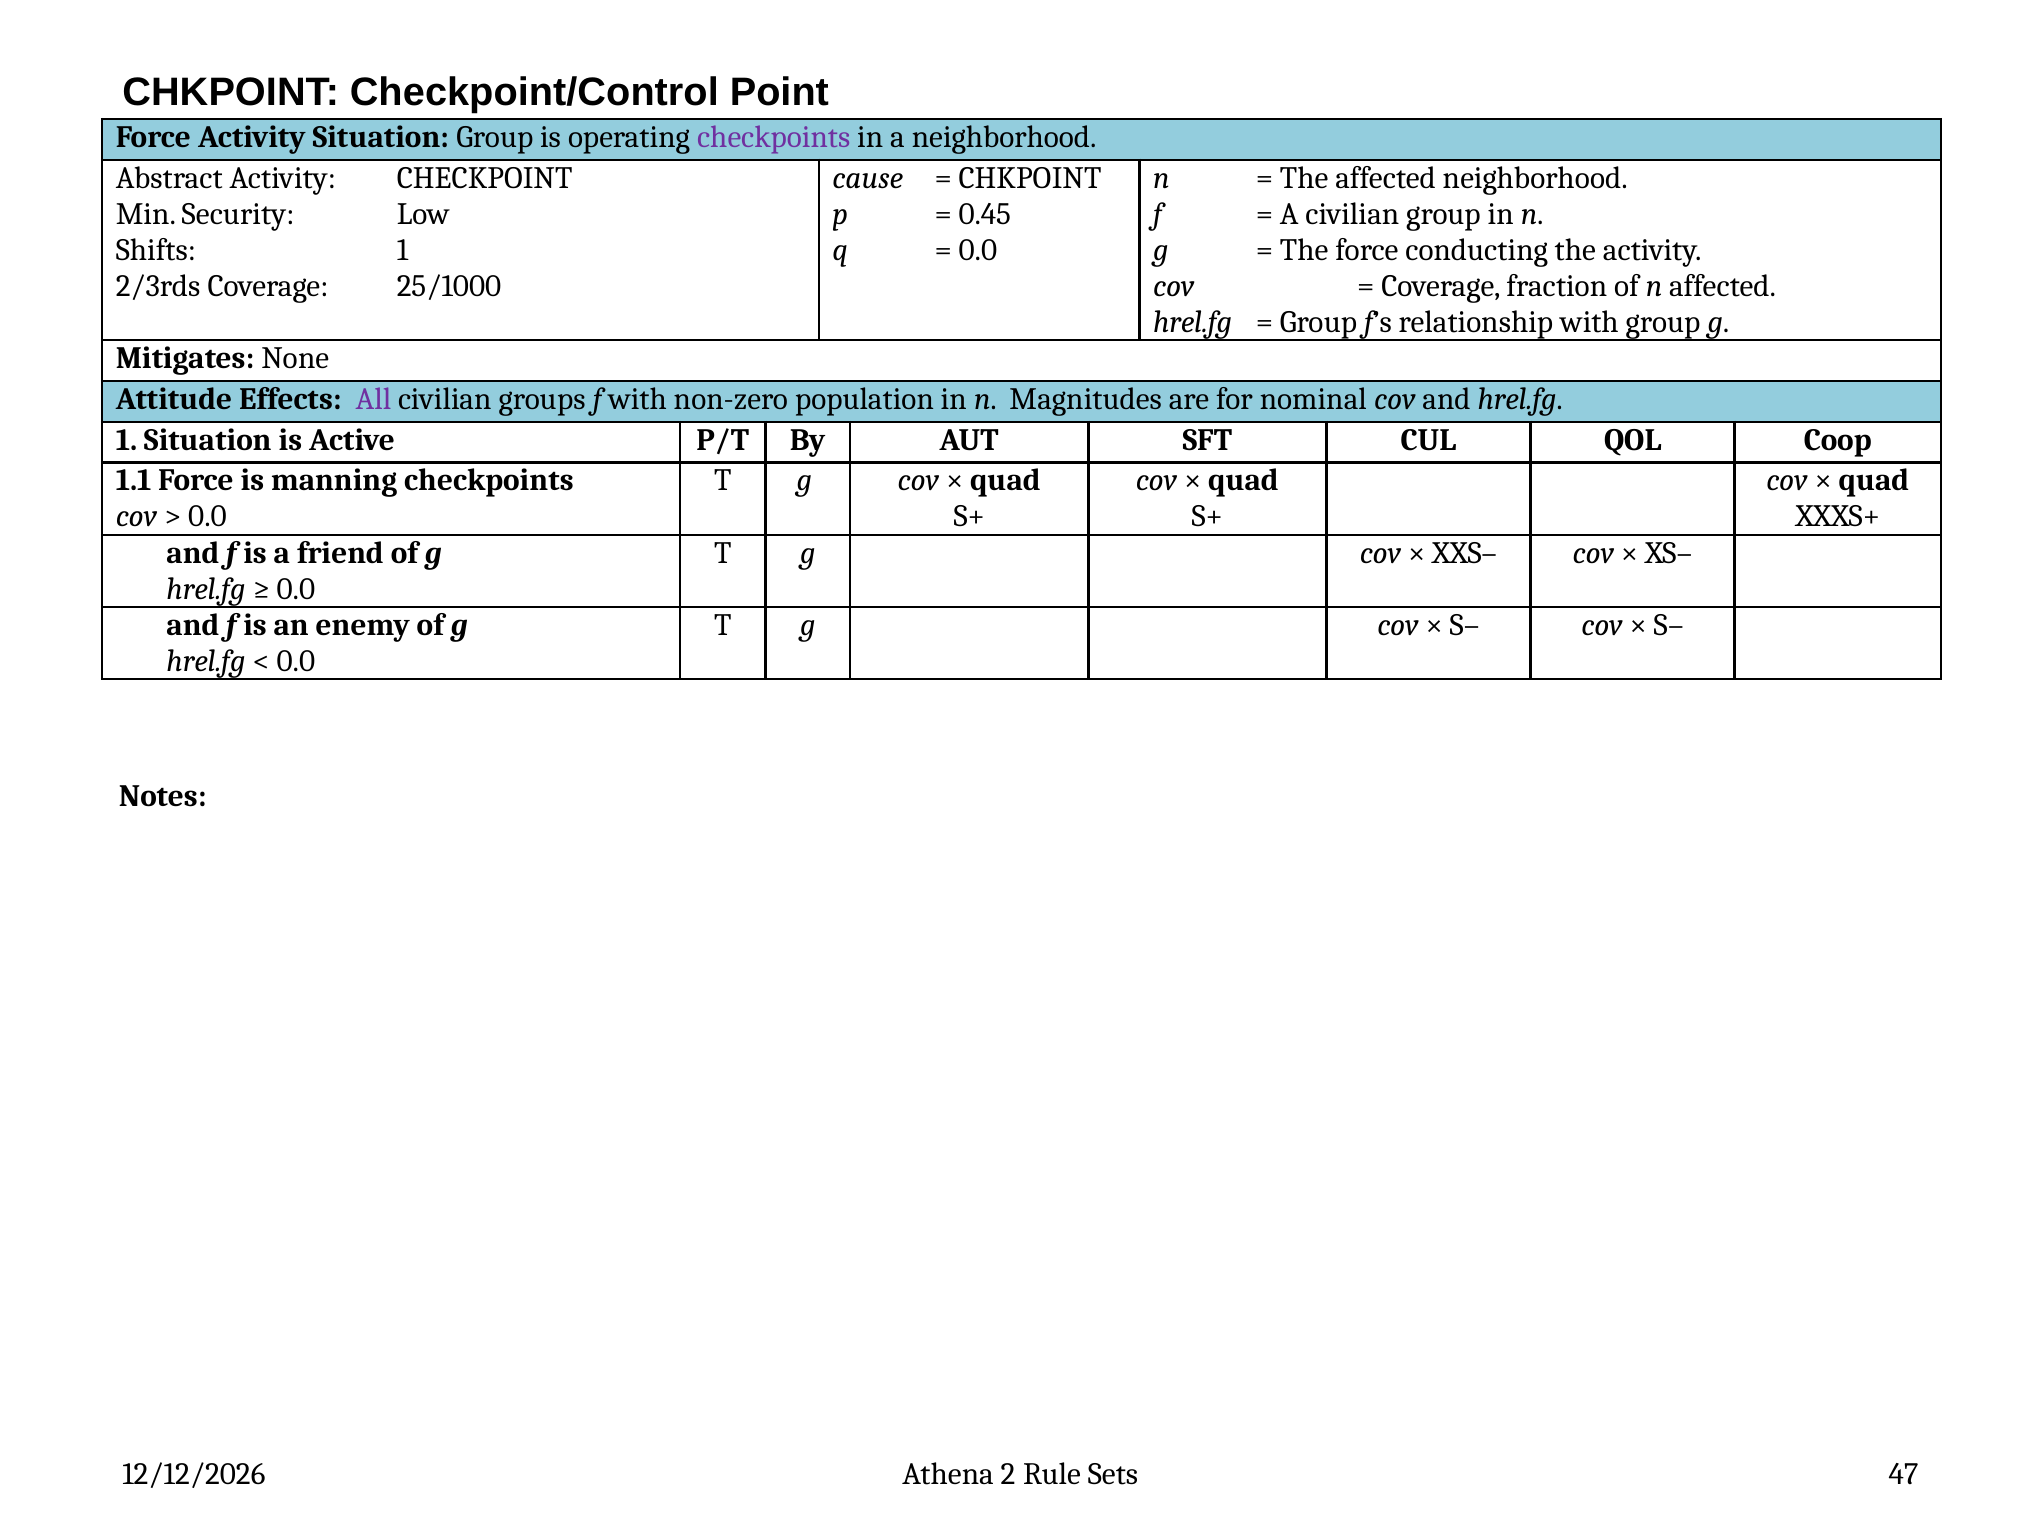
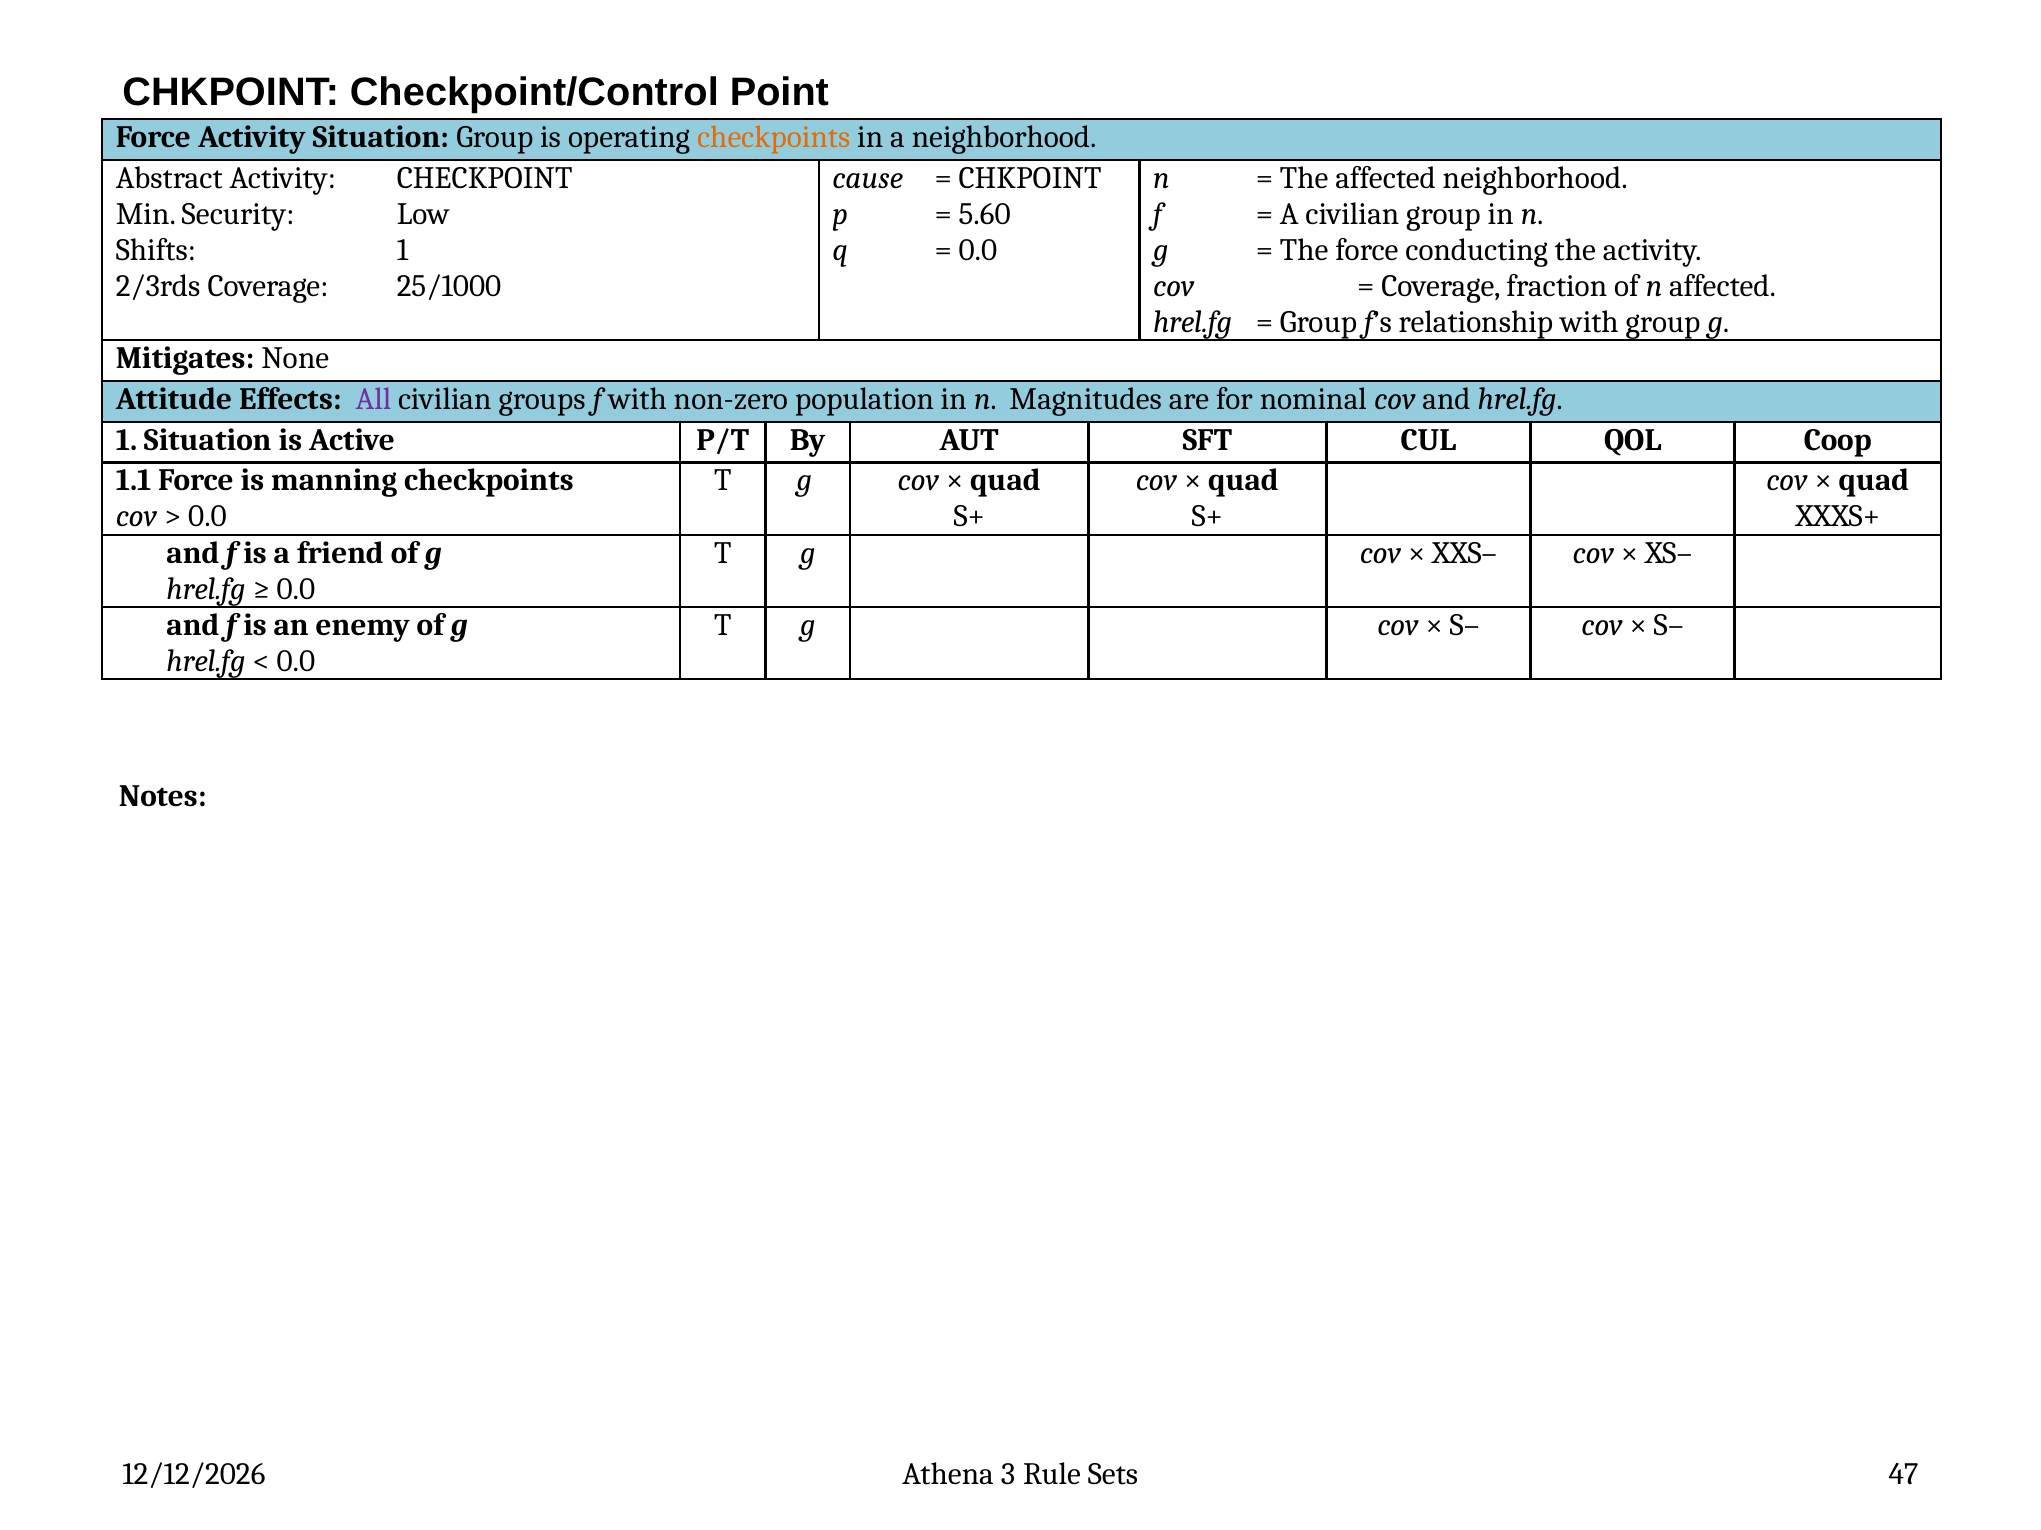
checkpoints colour: purple -> orange (774, 137)
0.45: 0.45 -> 5.60 (985, 214)
2: 2 -> 3 (1008, 1475)
